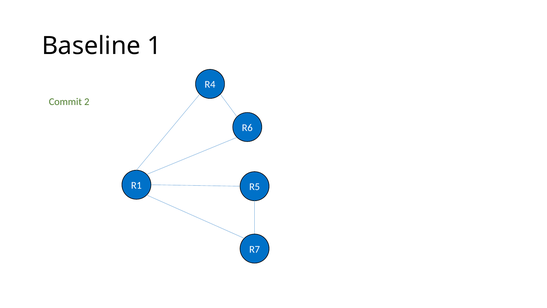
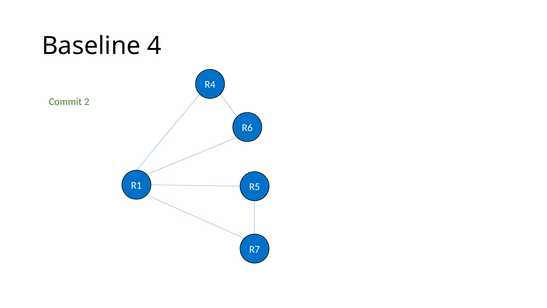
1: 1 -> 4 (154, 46)
